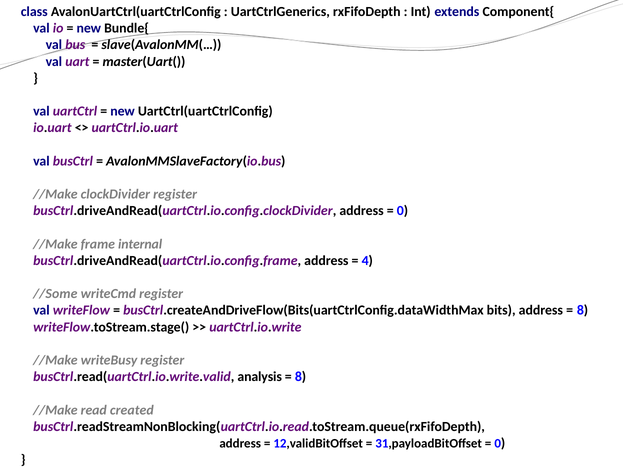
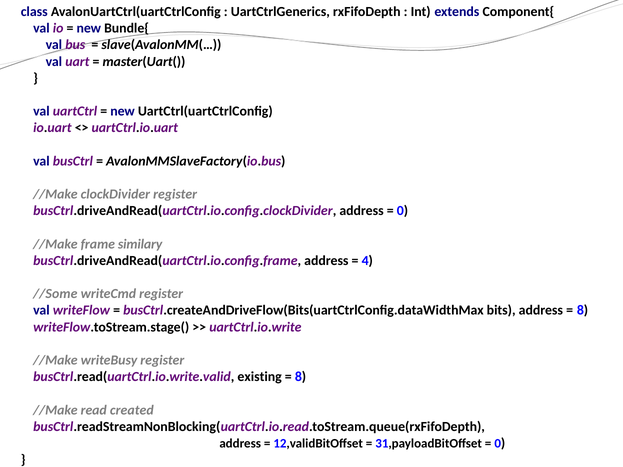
internal: internal -> similary (140, 244)
analysis: analysis -> existing (260, 377)
